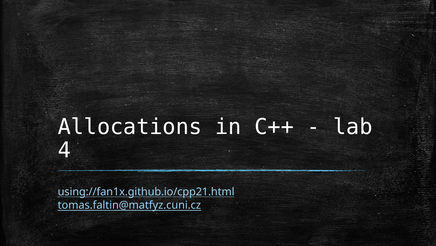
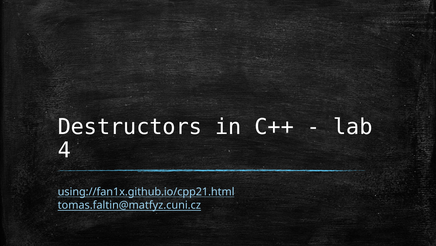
Allocations: Allocations -> Destructors (130, 126)
